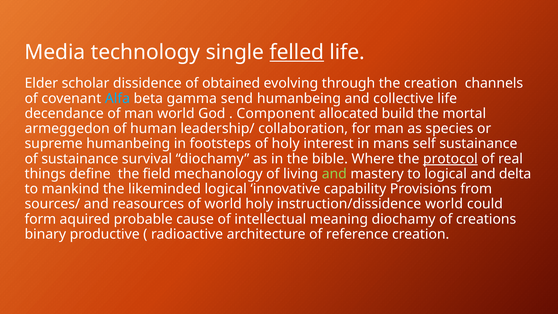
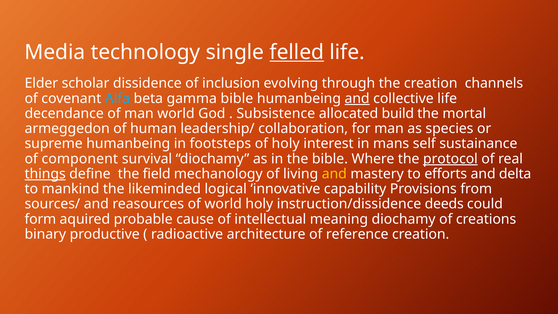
obtained: obtained -> inclusion (231, 83)
gamma send: send -> bible (237, 98)
and underline: none -> present (357, 98)
Component: Component -> Subsistence (276, 113)
of sustainance: sustainance -> component (80, 159)
things underline: none -> present (45, 174)
and colour: light green -> yellow (334, 174)
to logical: logical -> efforts (446, 174)
instruction/dissidence world: world -> deeds (444, 204)
